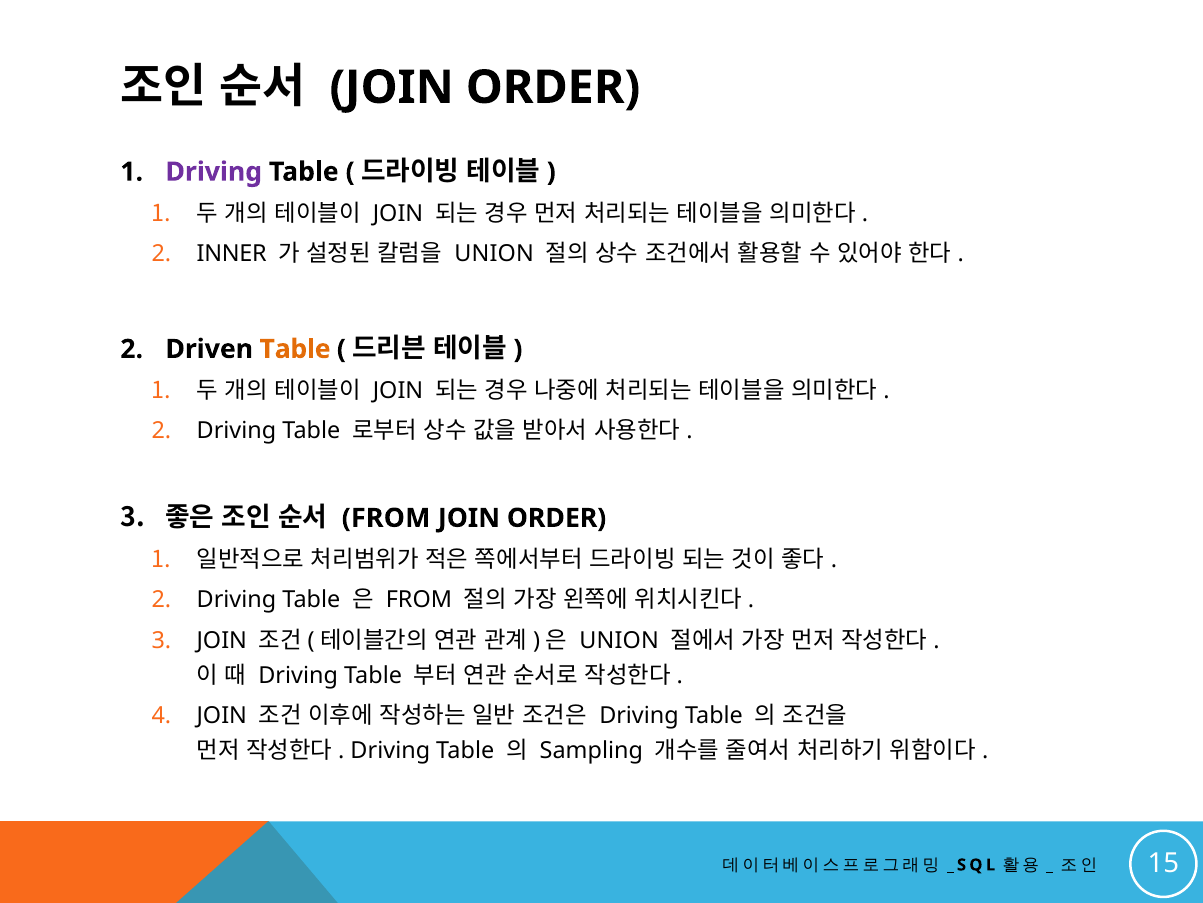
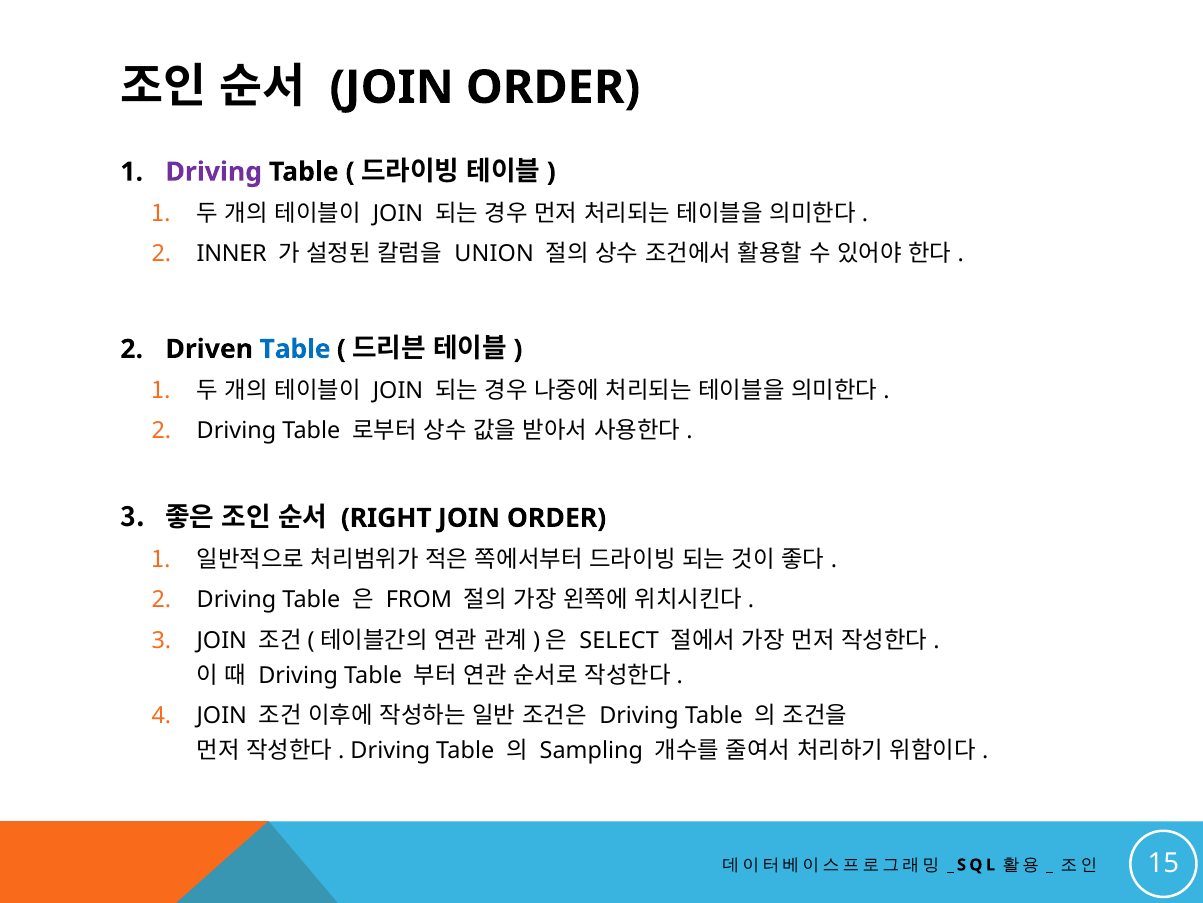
Table colour: orange -> blue (295, 349)
FROM: FROM -> RIGHT (386, 518)
UNION: UNION -> SELECT (619, 640)
